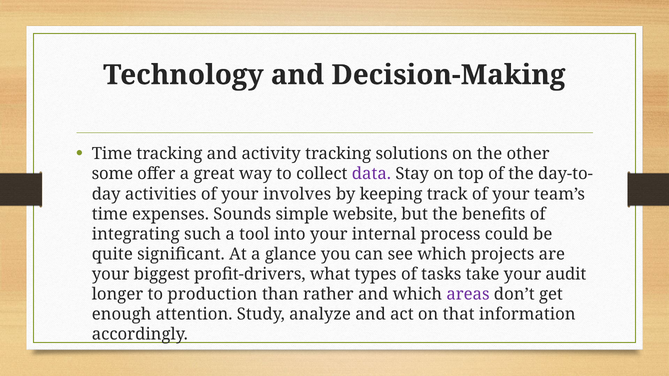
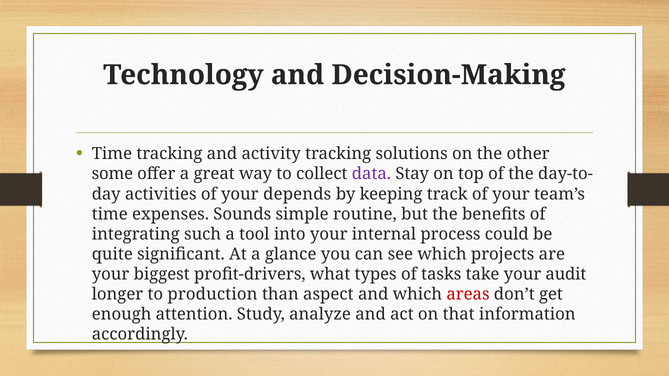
involves: involves -> depends (297, 194)
website: website -> routine (365, 214)
rather: rather -> aspect (328, 295)
areas colour: purple -> red (468, 295)
